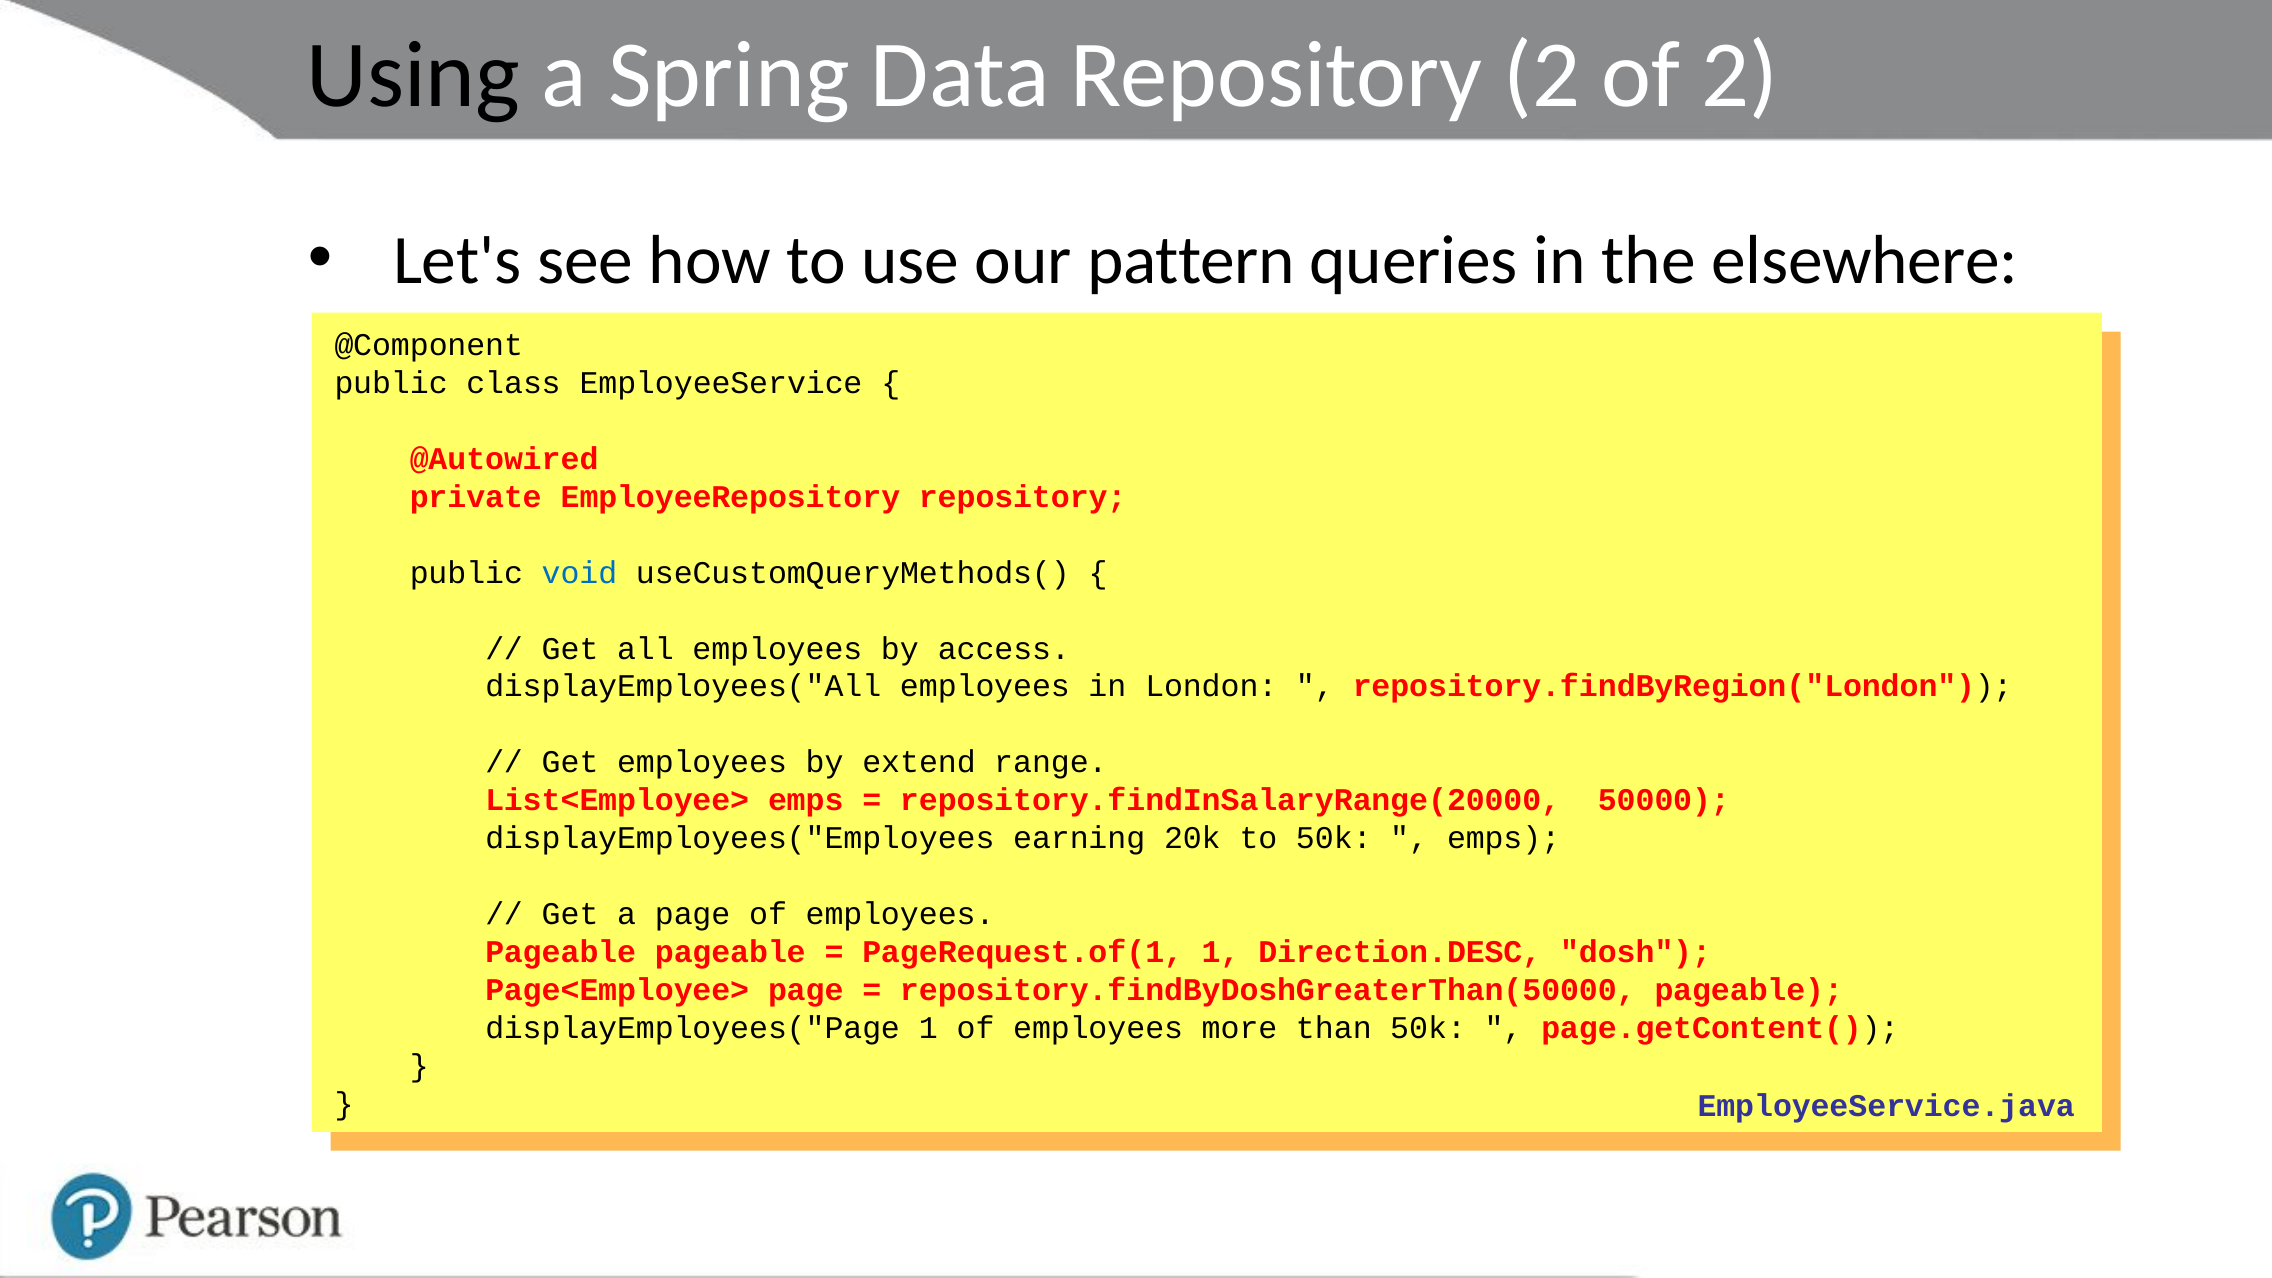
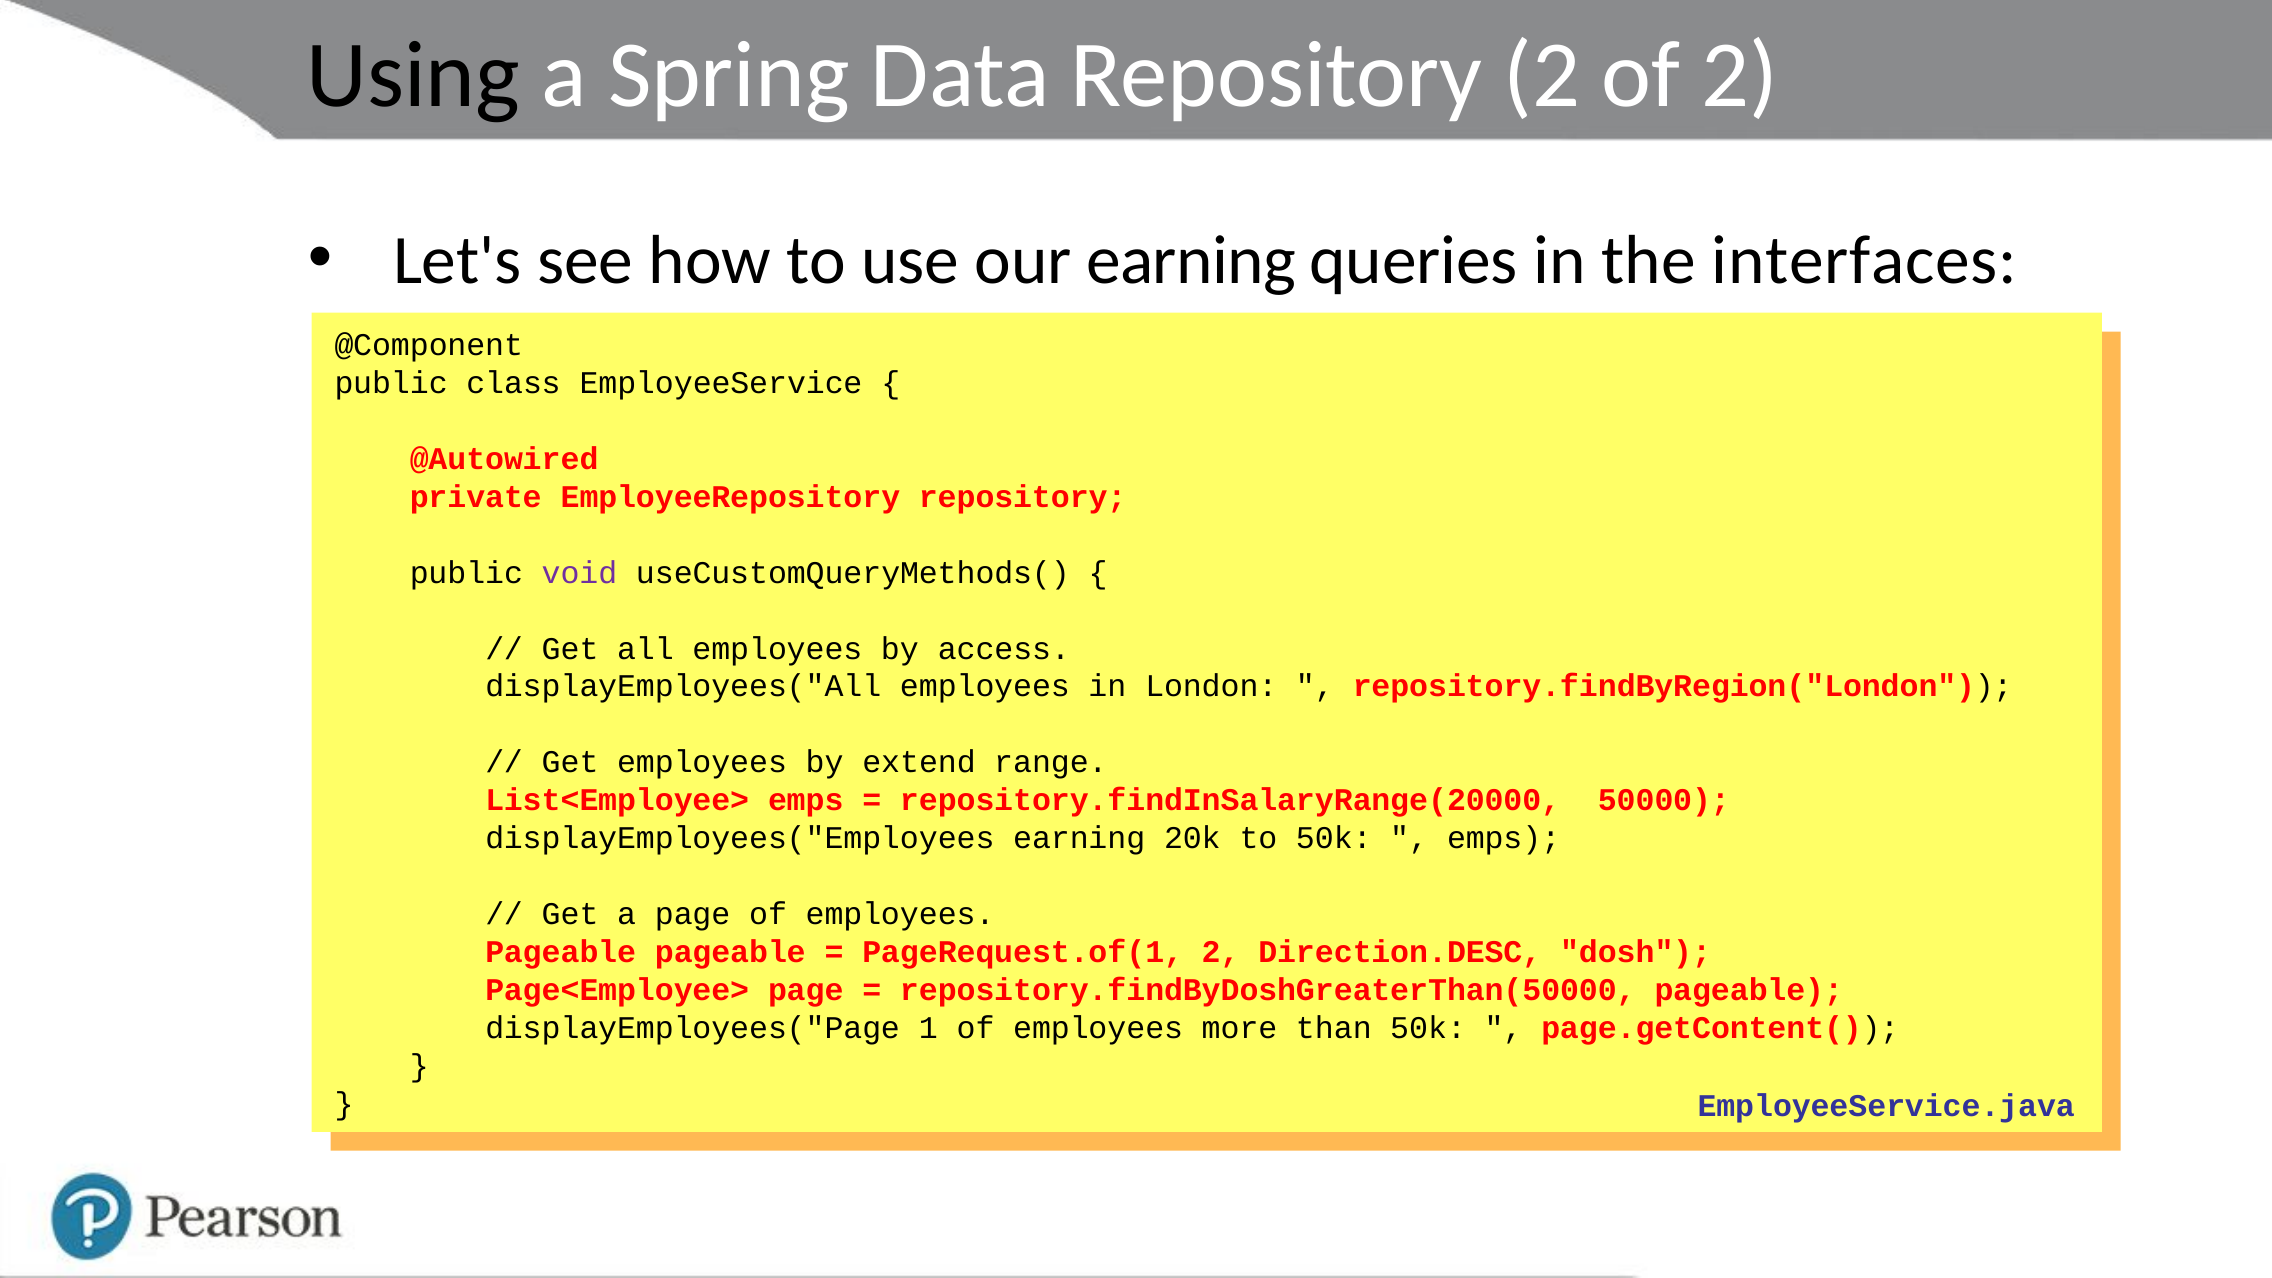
our pattern: pattern -> earning (1191, 260)
elsewhere: elsewhere -> interfaces (1864, 260)
void colour: blue -> purple (579, 573)
1: 1 -> 2 (1221, 952)
